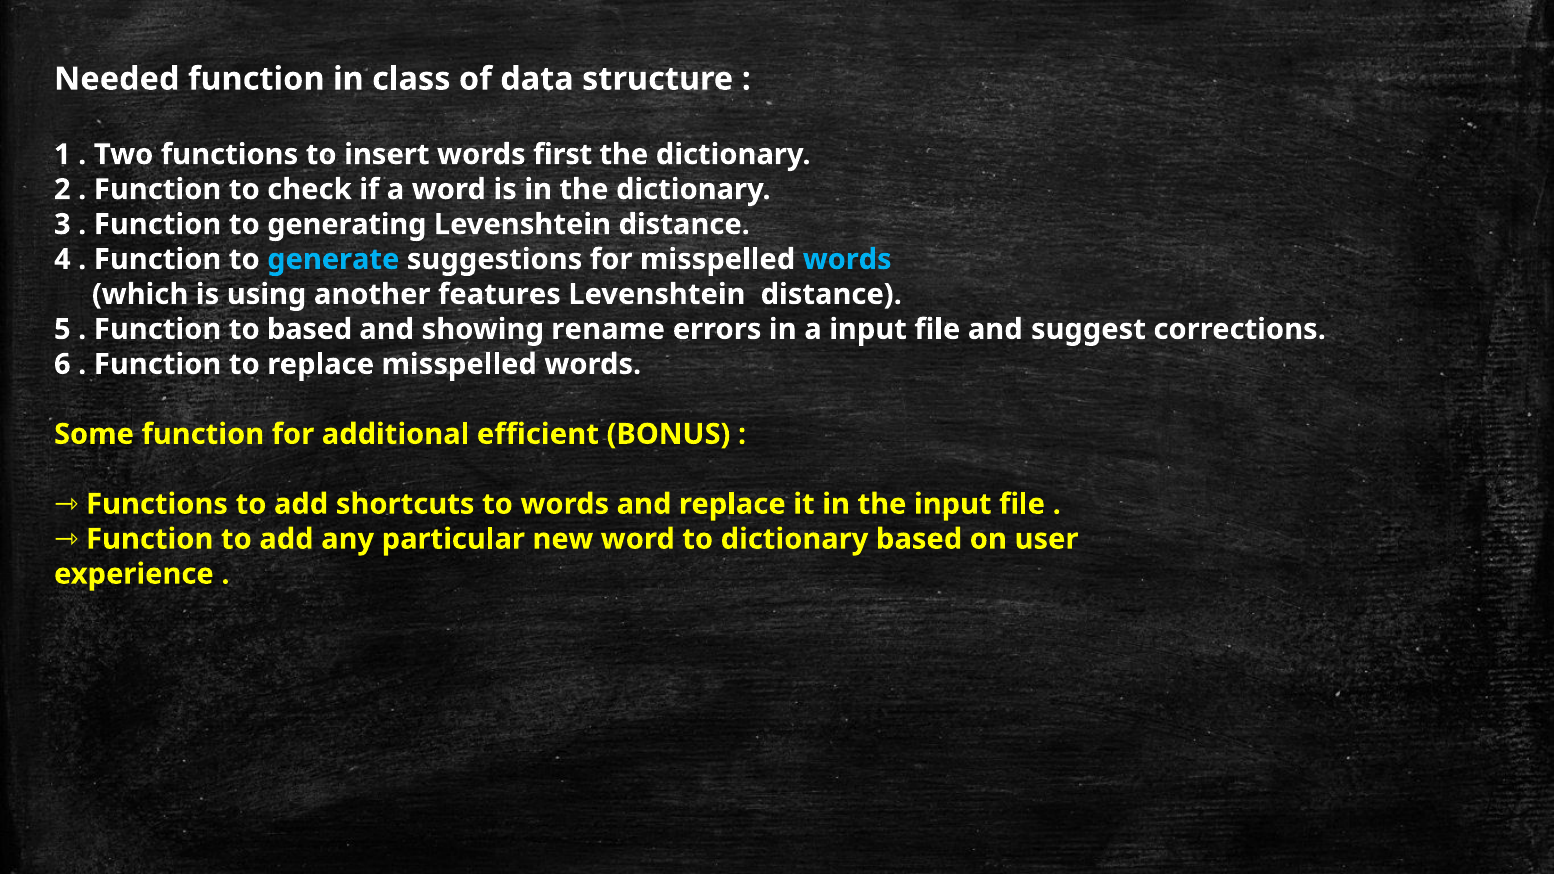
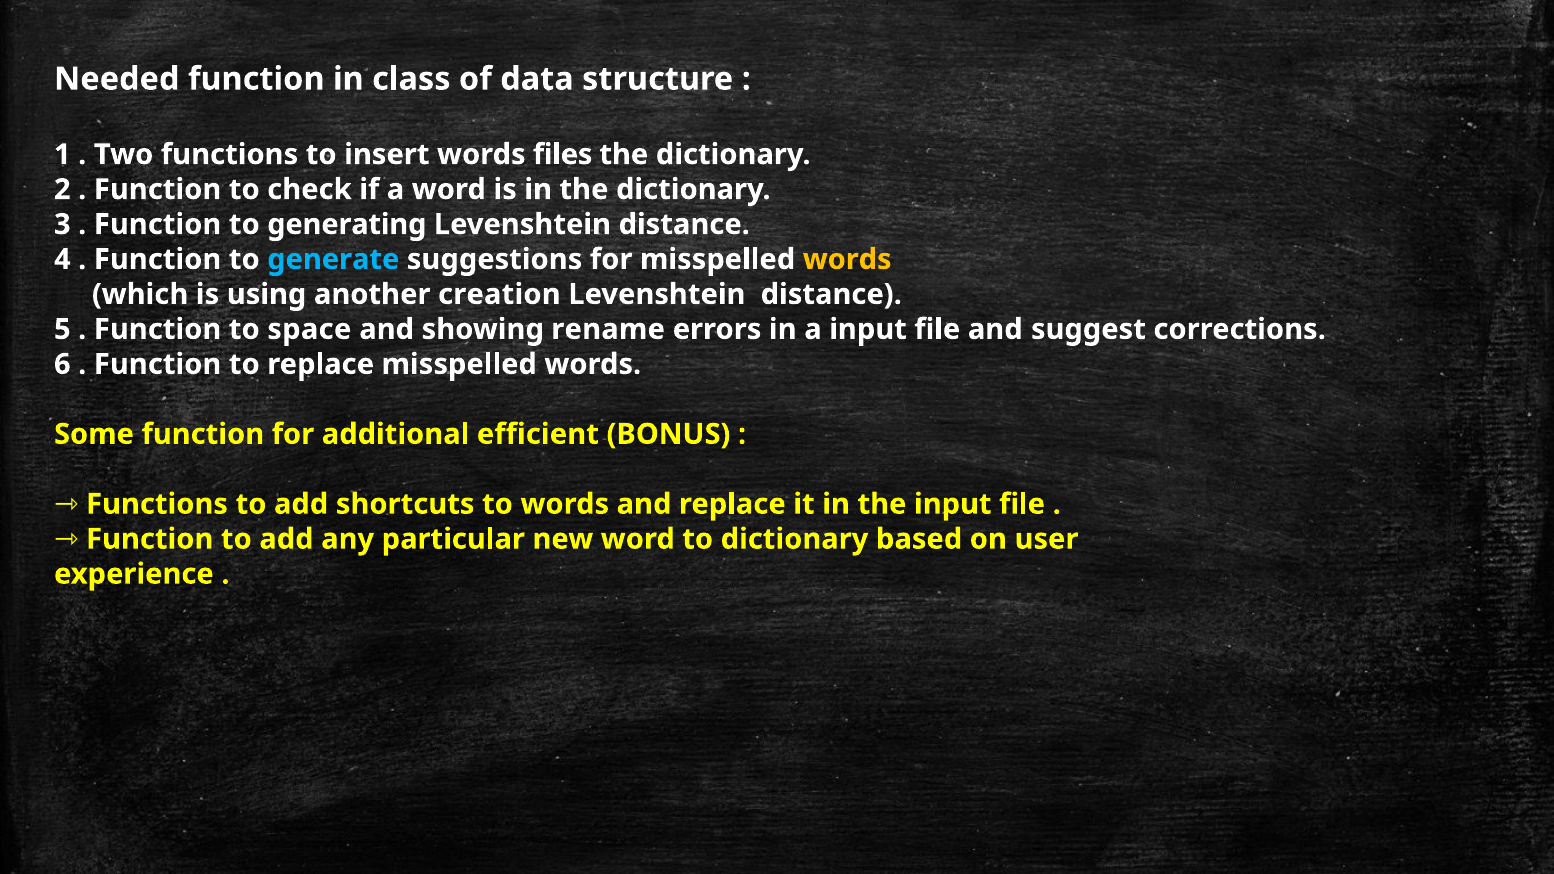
first: first -> files (563, 155)
words colour: light blue -> yellow (847, 259)
features: features -> creation (499, 294)
to based: based -> space (309, 329)
